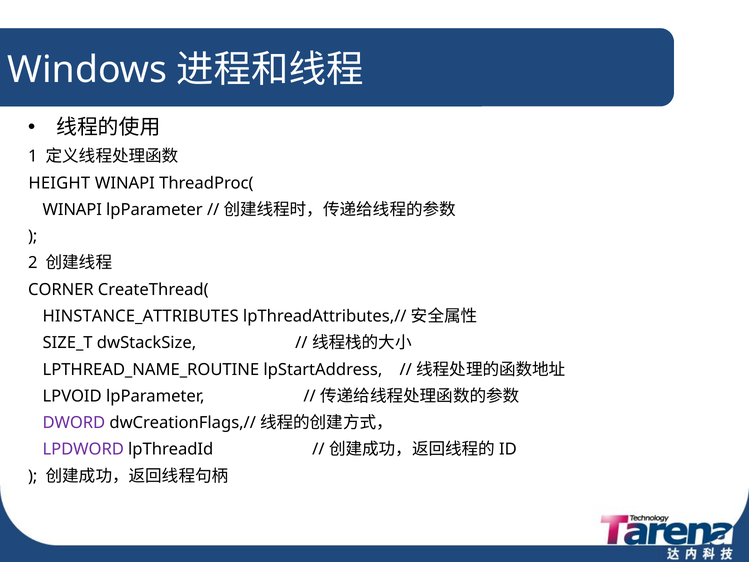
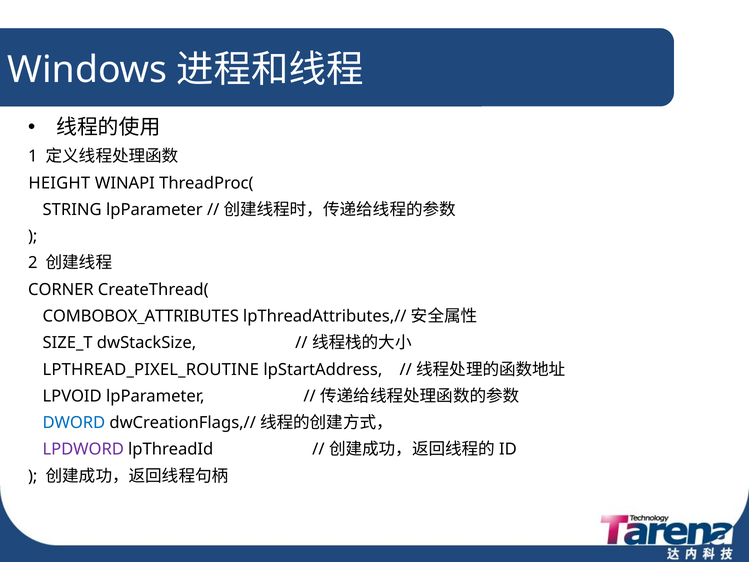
WINAPI: WINAPI -> STRING (72, 210)
HINSTANCE_ATTRIBUTES: HINSTANCE_ATTRIBUTES -> COMBOBOX_ATTRIBUTES (141, 316)
LPTHREAD_NAME_ROUTINE: LPTHREAD_NAME_ROUTINE -> LPTHREAD_PIXEL_ROUTINE (151, 369)
DWORD colour: purple -> blue (74, 423)
